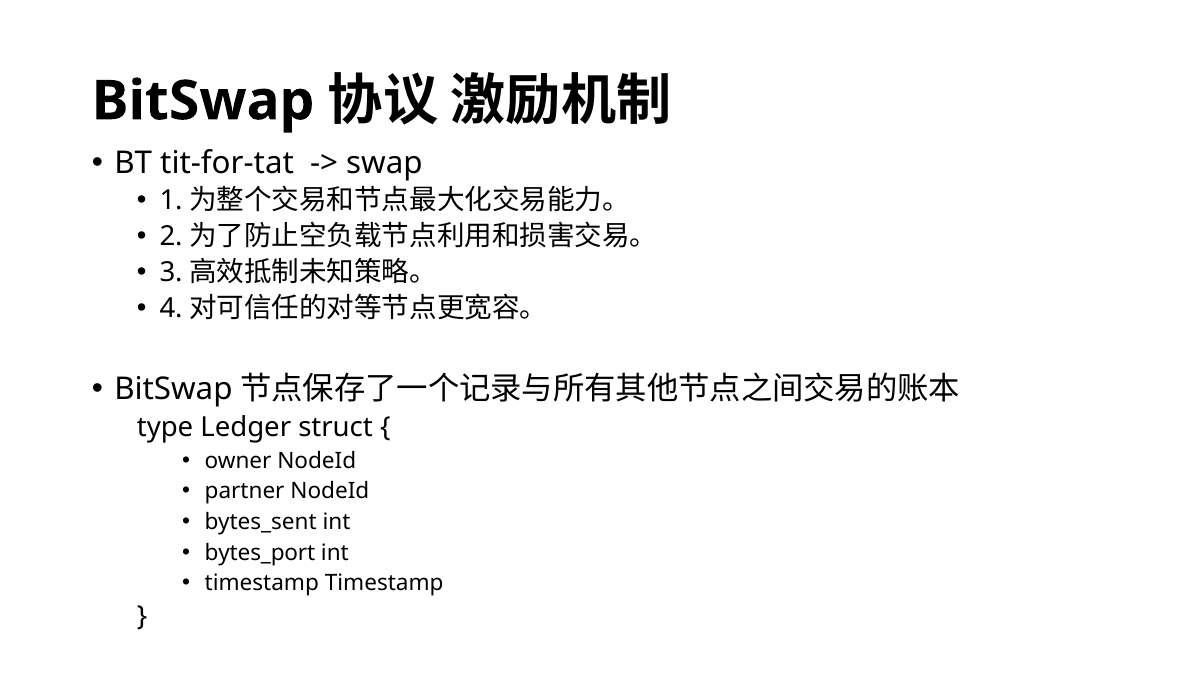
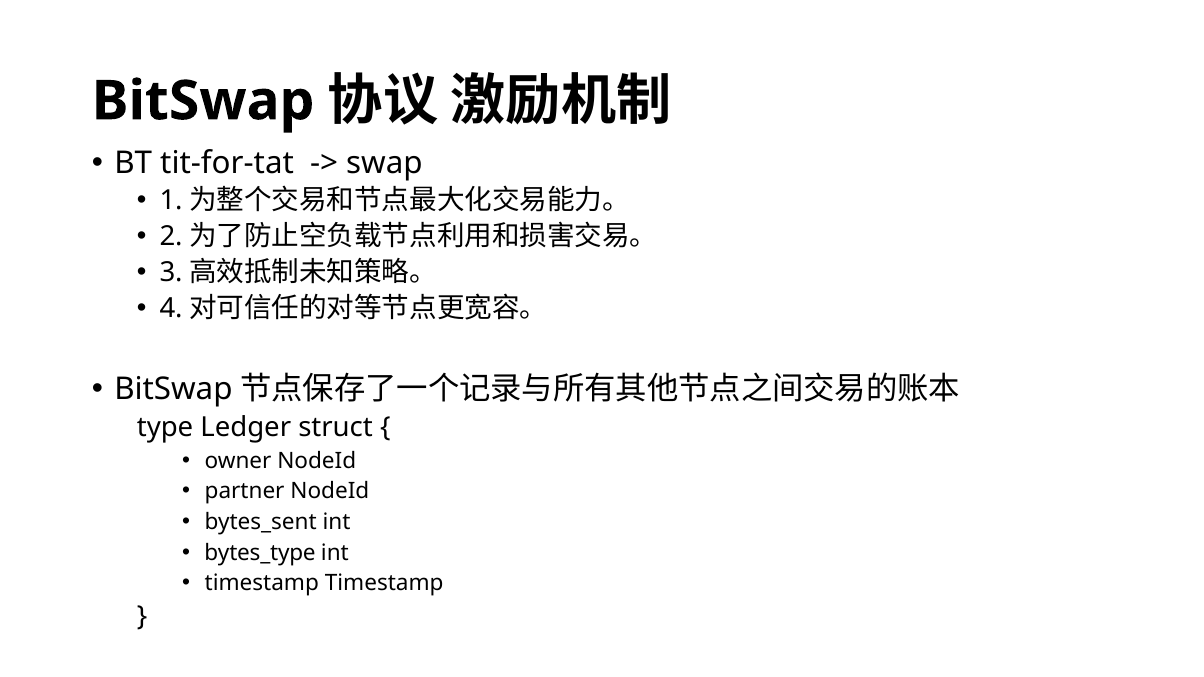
bytes_port: bytes_port -> bytes_type (260, 553)
